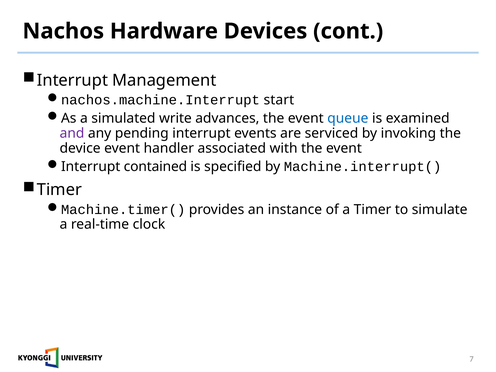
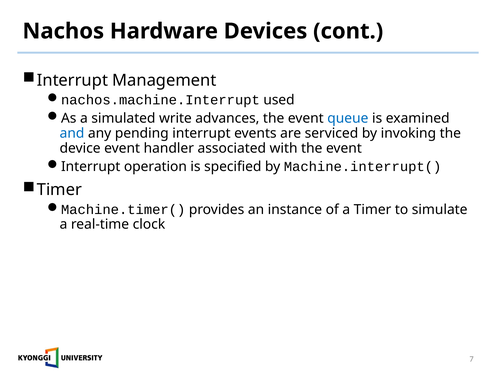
start: start -> used (279, 100)
and colour: purple -> blue (72, 133)
contained: contained -> operation (155, 166)
